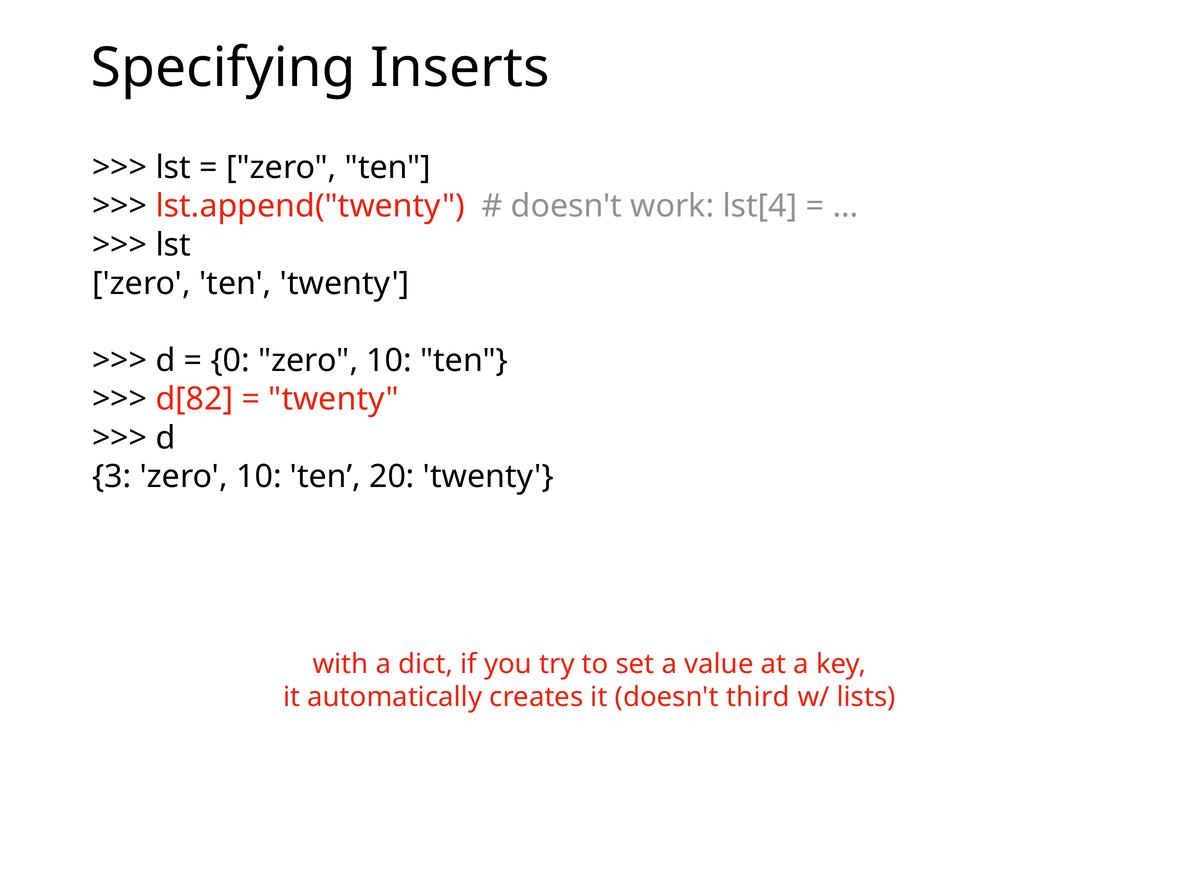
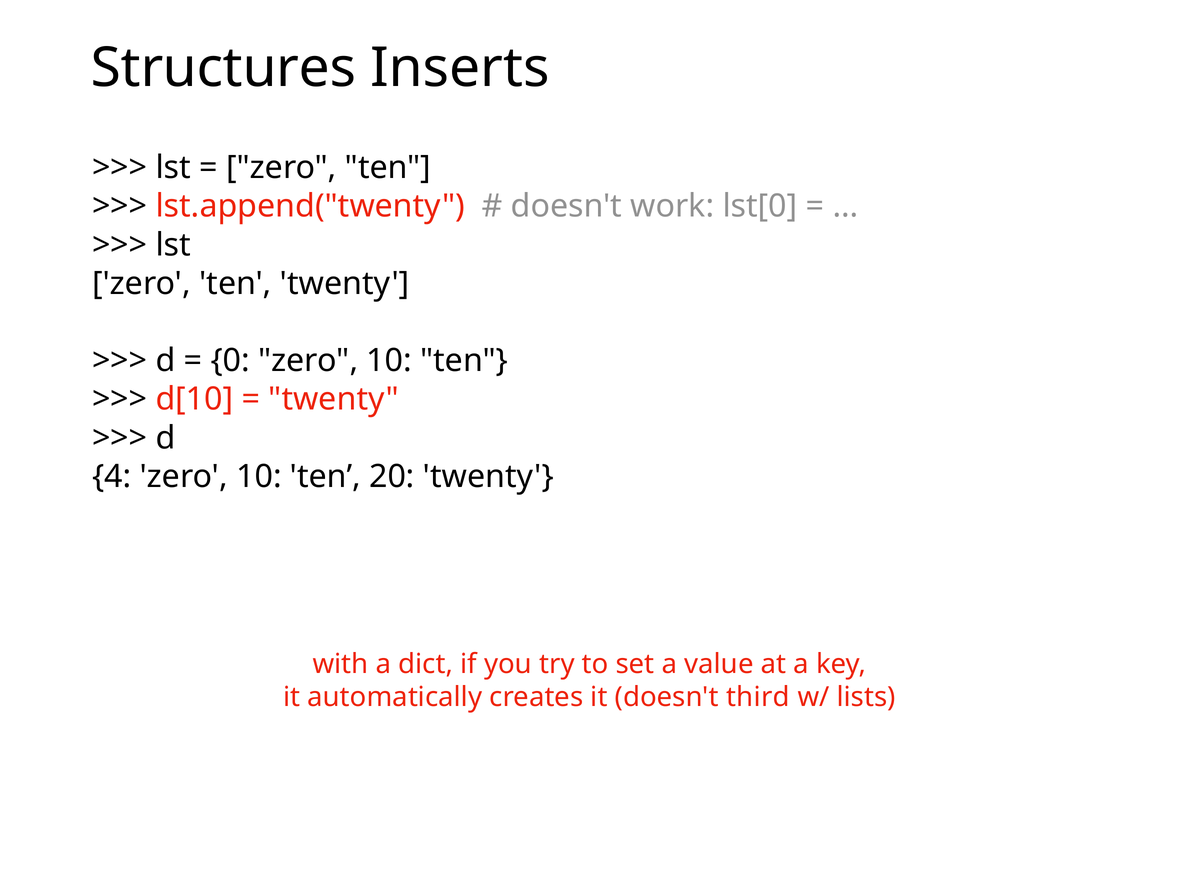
Specifying: Specifying -> Structures (224, 68)
lst[4: lst[4 -> lst[0 (760, 206)
d[82: d[82 -> d[10 (195, 399)
3: 3 -> 4 (112, 477)
